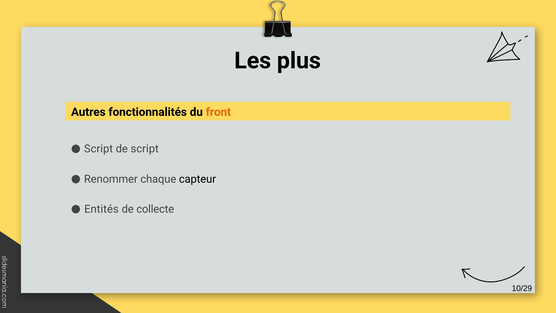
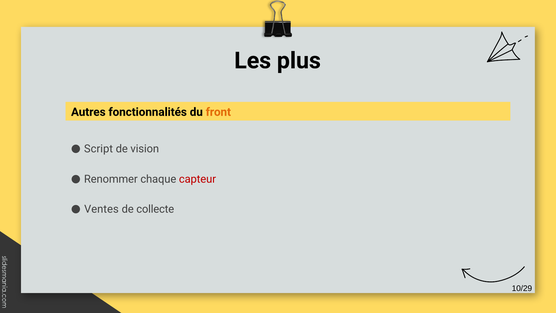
de script: script -> vision (145, 149)
capteur colour: black -> red (197, 179)
Entités: Entités -> Ventes (101, 209)
